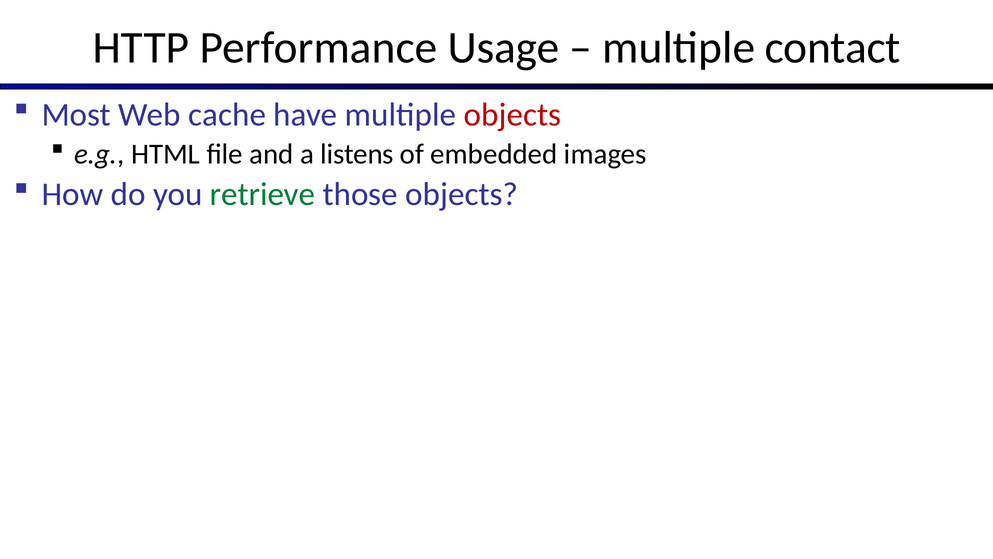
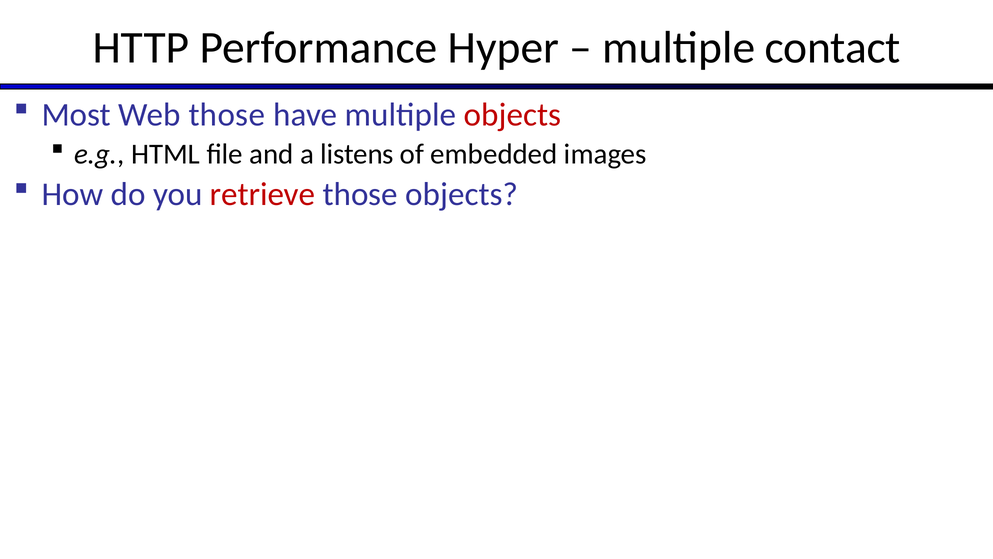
Usage: Usage -> Hyper (503, 48)
Web cache: cache -> those (227, 114)
retrieve colour: green -> red (263, 194)
